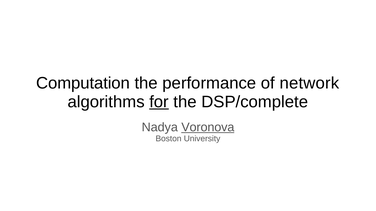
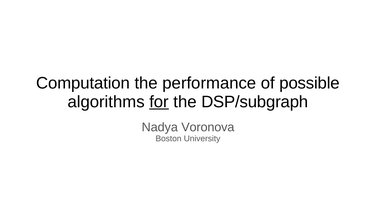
network: network -> possible (310, 83)
DSP/complete: DSP/complete -> DSP/subgraph (255, 102)
Voronova underline: present -> none (208, 128)
